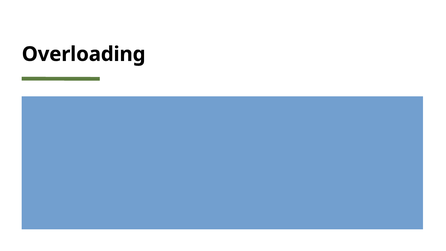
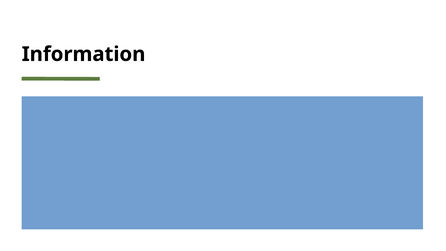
Overloading: Overloading -> Information (84, 54)
